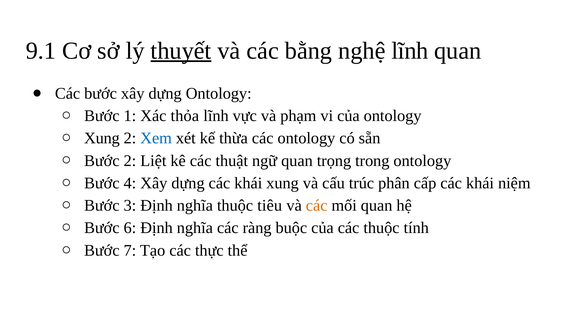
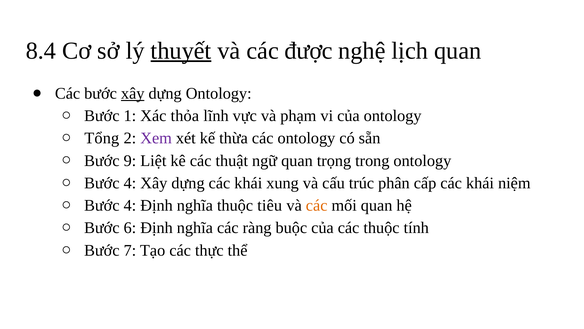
9.1: 9.1 -> 8.4 (41, 51)
bằng: bằng -> được (309, 51)
nghệ lĩnh: lĩnh -> lịch (410, 51)
xây underline: none -> present (133, 93)
Xung: Xung -> Tổng (102, 138)
Xem colour: blue -> purple (156, 138)
Bước 2: 2 -> 9 (130, 160)
3: 3 -> 4 (130, 205)
